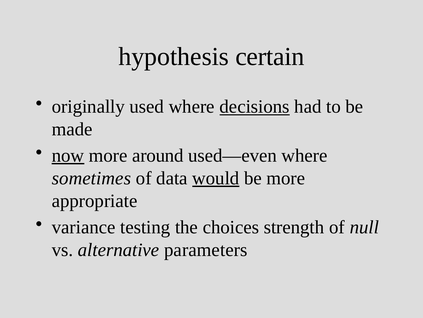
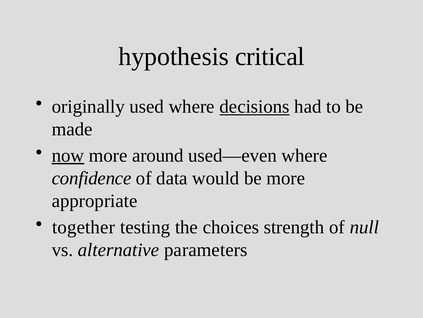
certain: certain -> critical (270, 56)
sometimes: sometimes -> confidence (92, 178)
would underline: present -> none (216, 178)
variance: variance -> together (84, 227)
